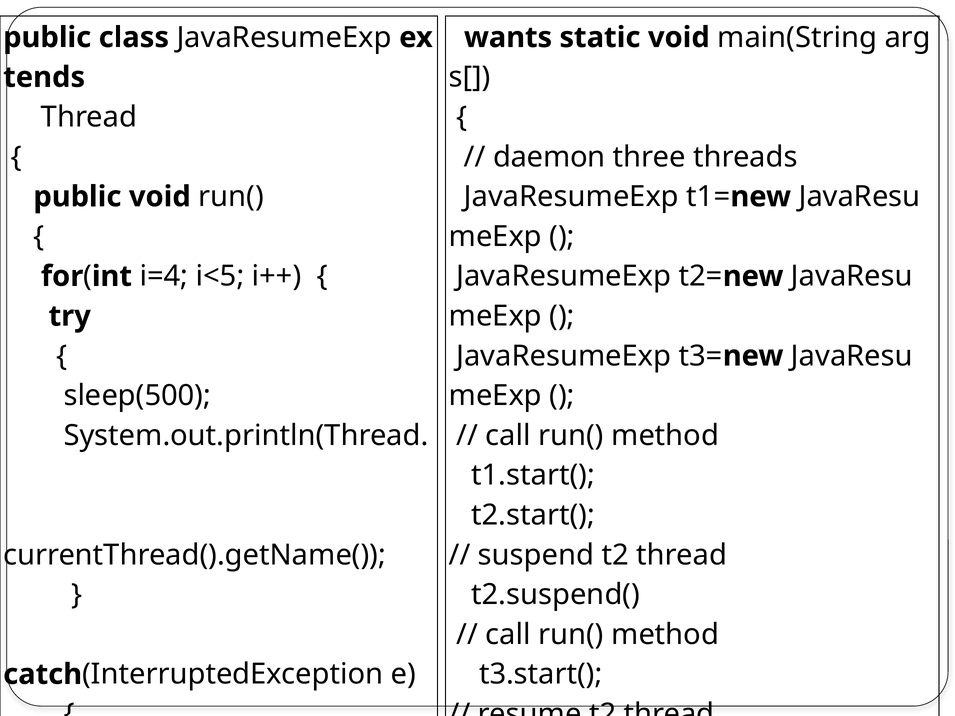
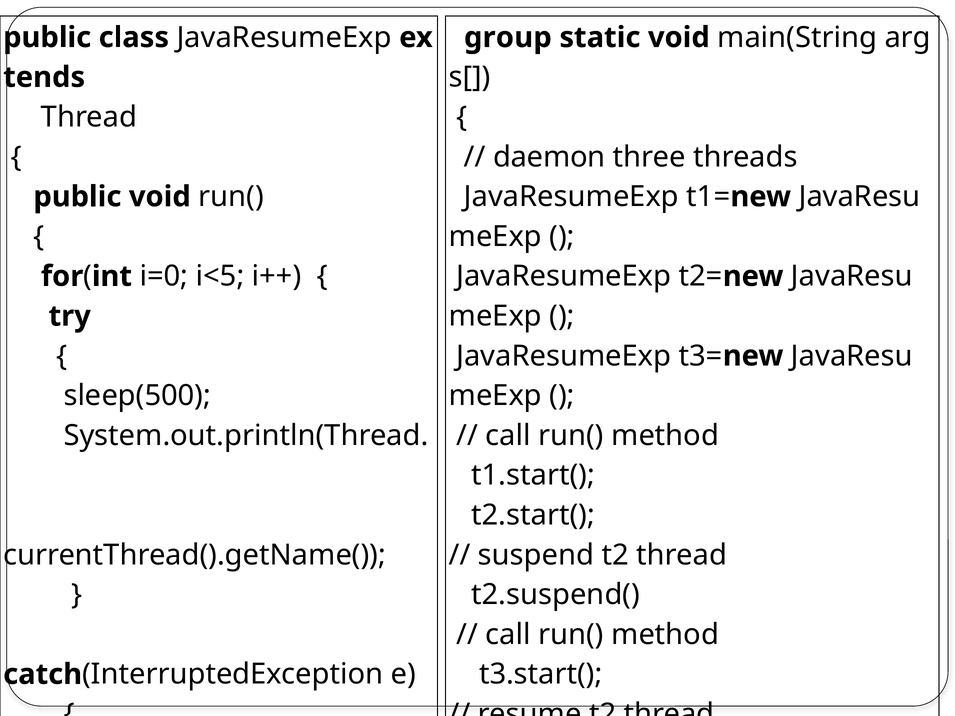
wants: wants -> group (508, 37)
i=4: i=4 -> i=0 (164, 276)
